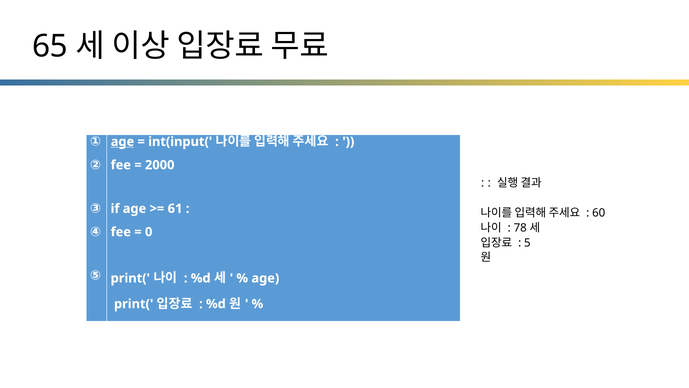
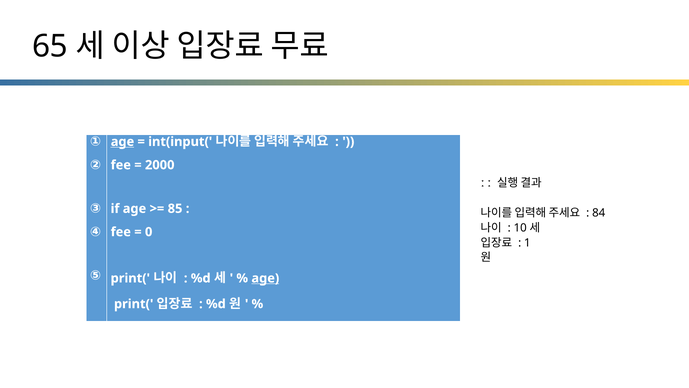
61: 61 -> 85 (175, 208)
60: 60 -> 84 (599, 212)
78: 78 -> 10 (520, 228)
5: 5 -> 1 (527, 242)
age underline: none -> present (265, 278)
